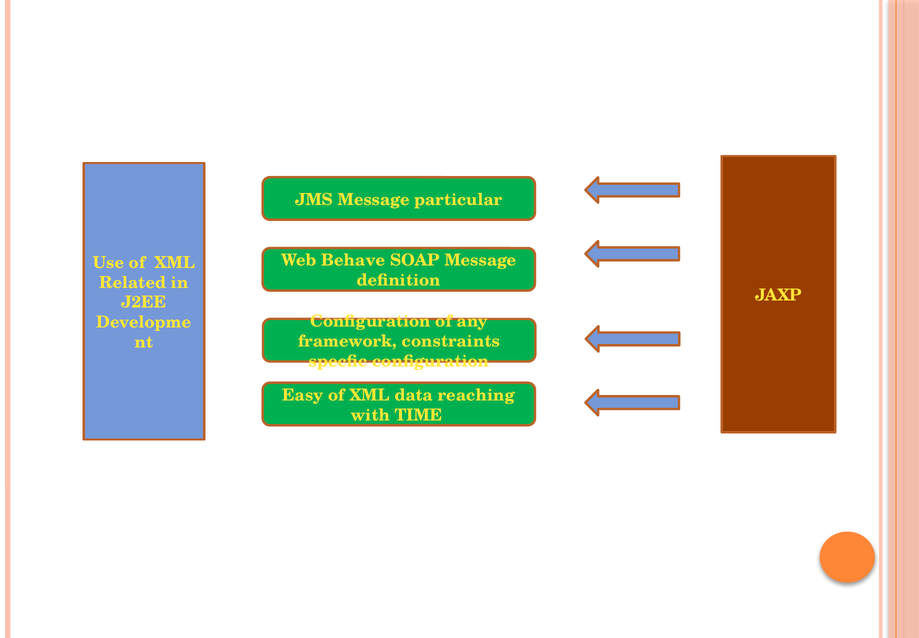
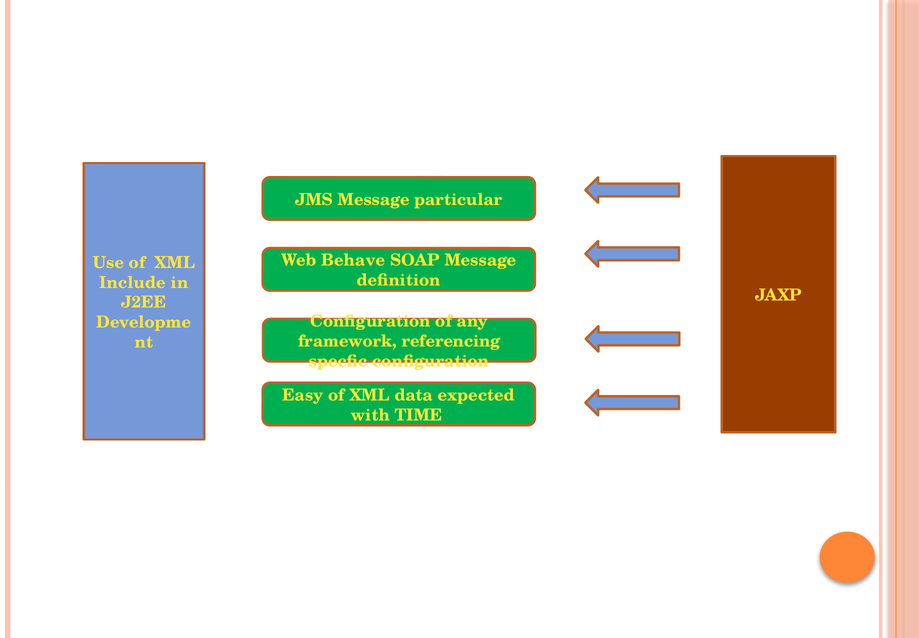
Related: Related -> Include (133, 283)
constraints: constraints -> referencing (451, 341)
reaching: reaching -> expected (476, 395)
